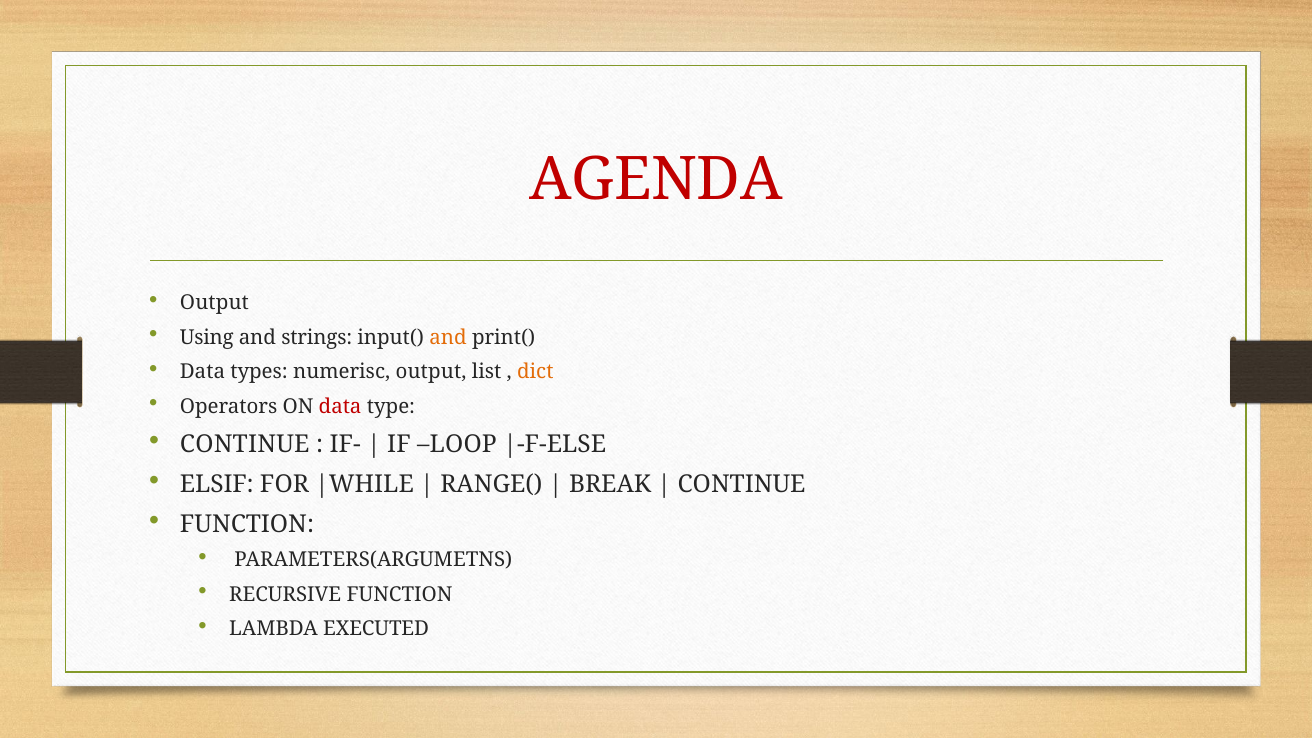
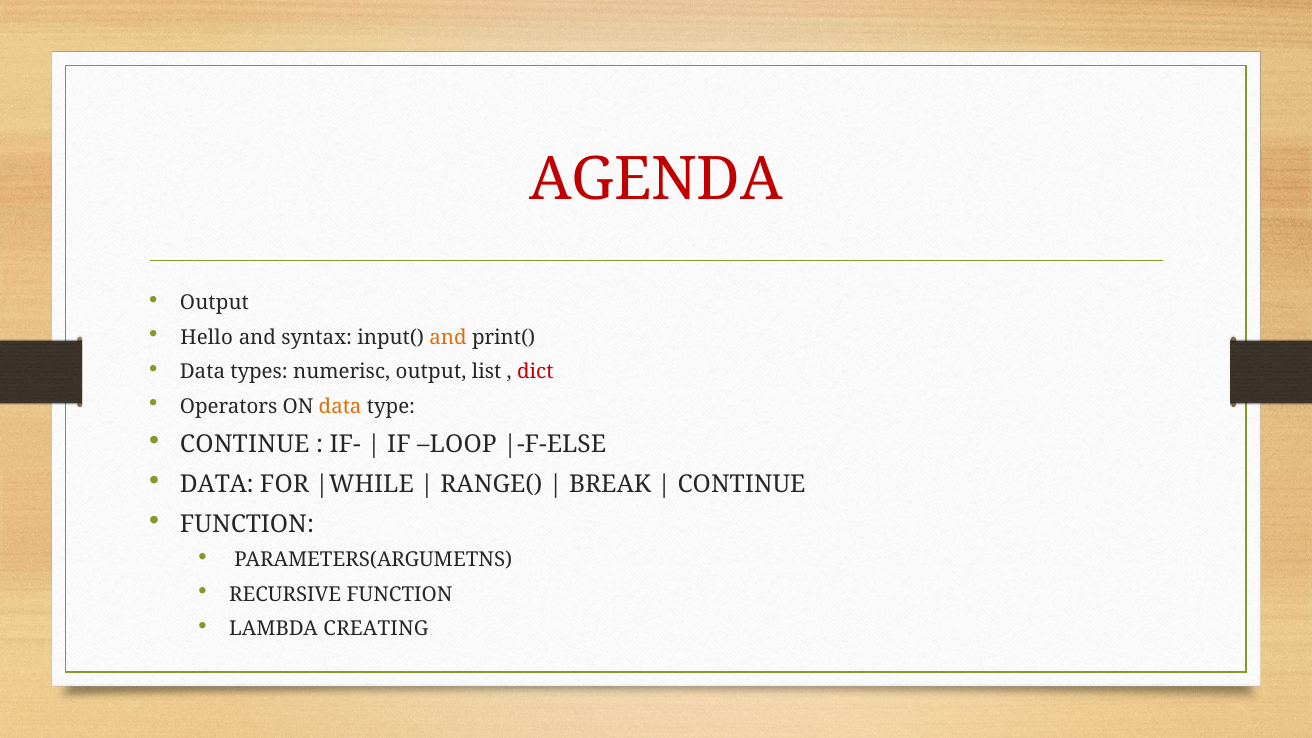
Using: Using -> Hello (207, 337)
strings: strings -> syntax (317, 337)
dict colour: orange -> red (535, 372)
data colour: red -> orange (340, 406)
ELSIF: ELSIF -> DATA (217, 484)
EXECUTED: EXECUTED -> CREATING (376, 629)
